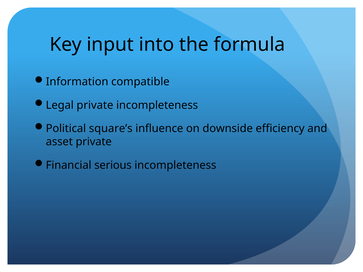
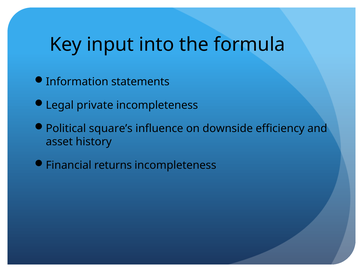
compatible: compatible -> statements (140, 82)
asset private: private -> history (94, 142)
serious: serious -> returns (113, 165)
